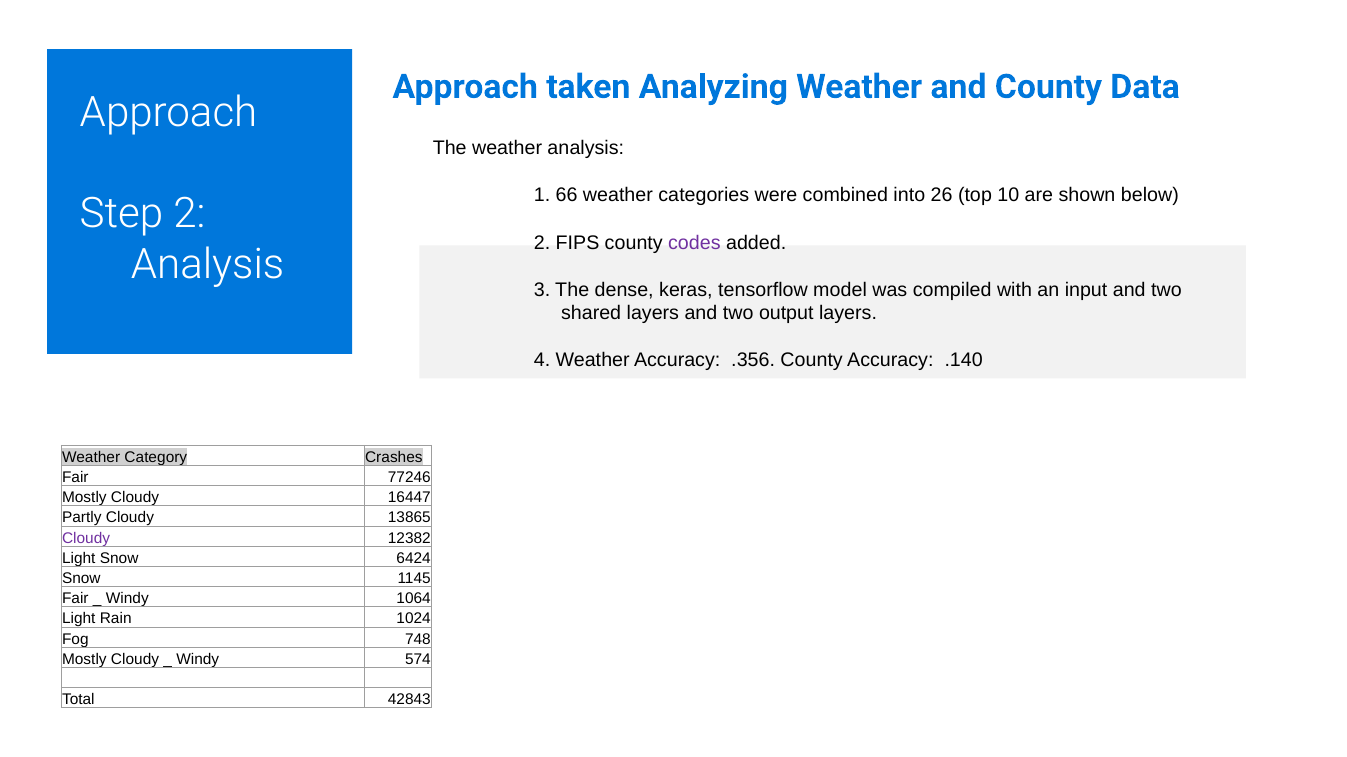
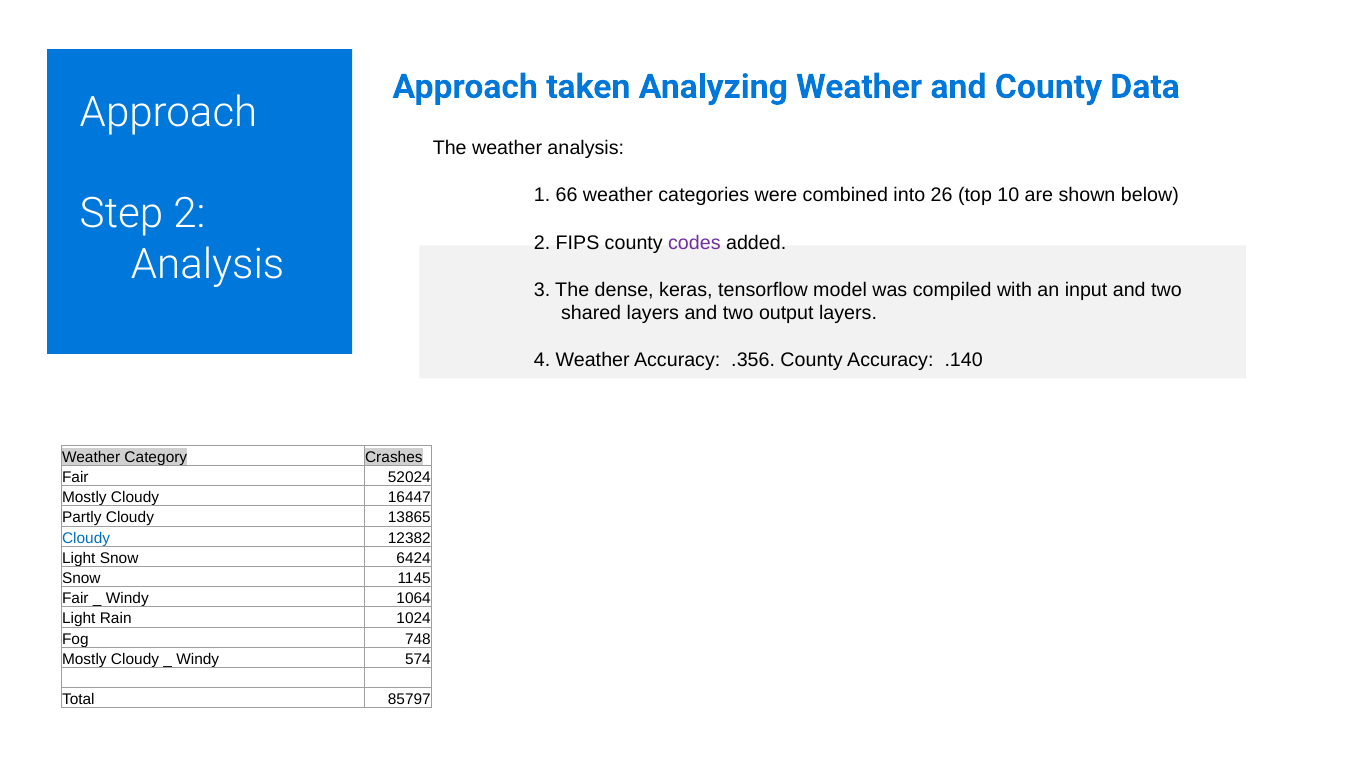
77246: 77246 -> 52024 (409, 478)
Cloudy colour: purple -> blue (86, 538)
42843: 42843 -> 85797 (409, 700)
